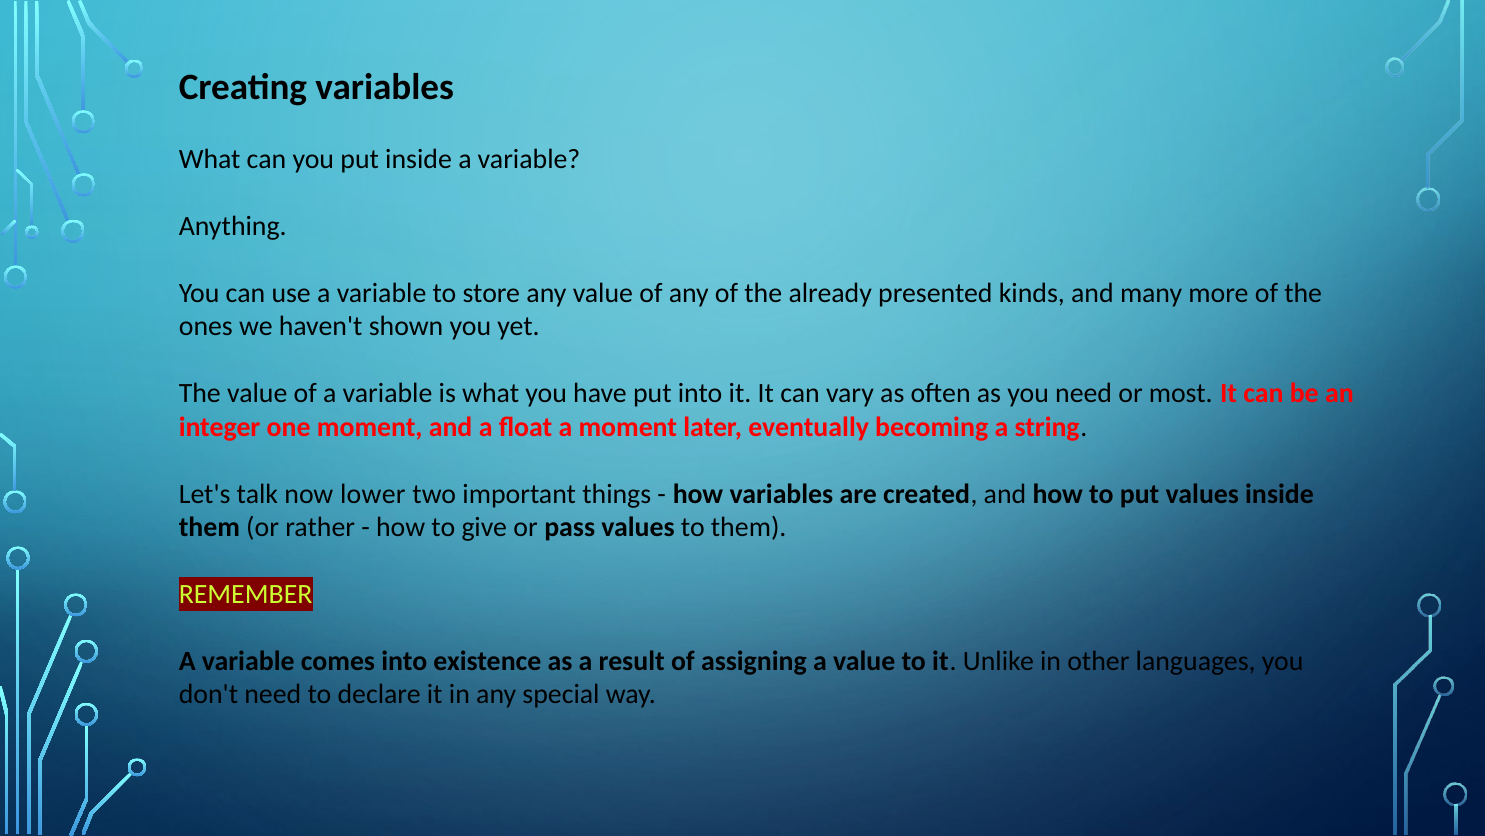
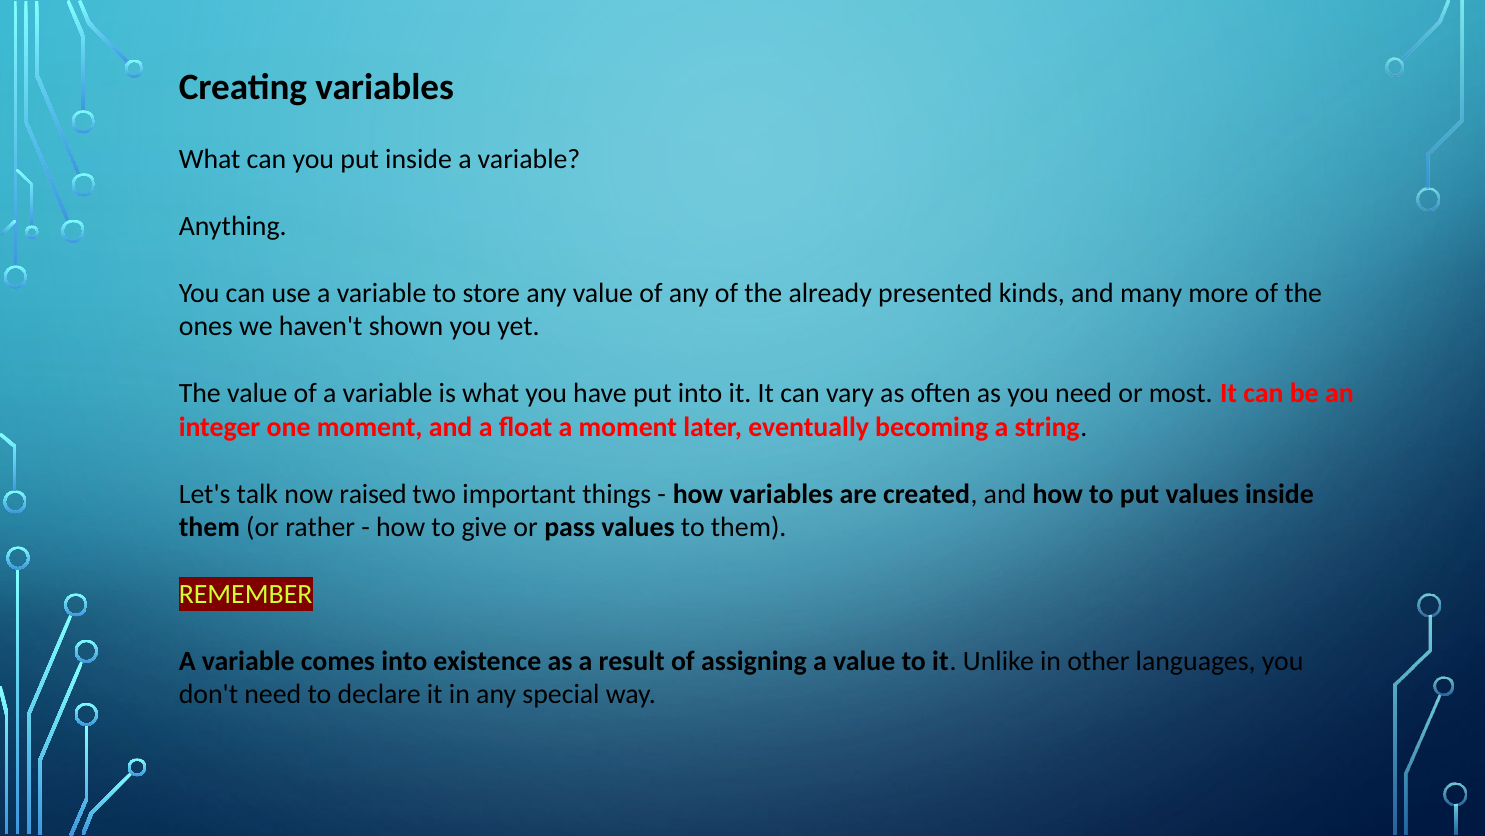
lower: lower -> raised (373, 493)
